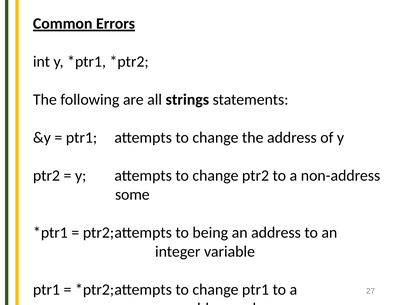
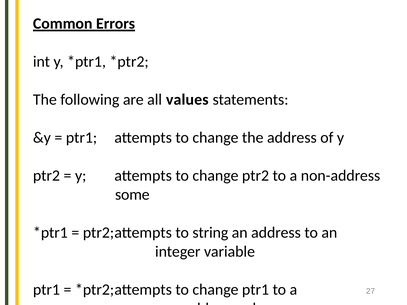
strings: strings -> values (187, 100)
being: being -> string (210, 233)
